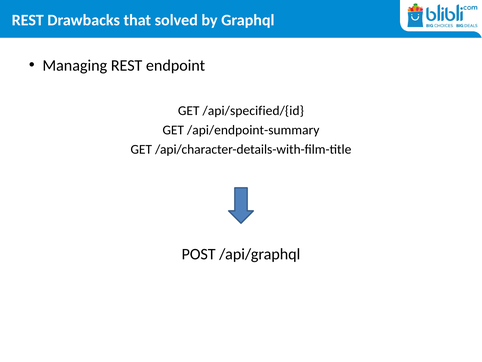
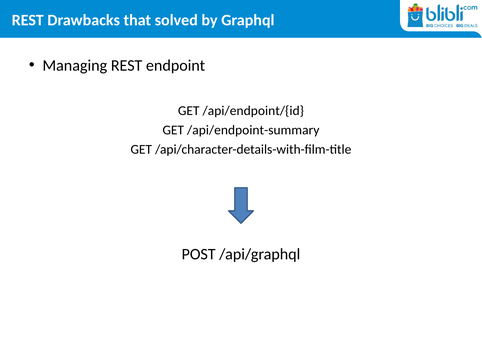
/api/specified/{id: /api/specified/{id -> /api/endpoint/{id (253, 111)
